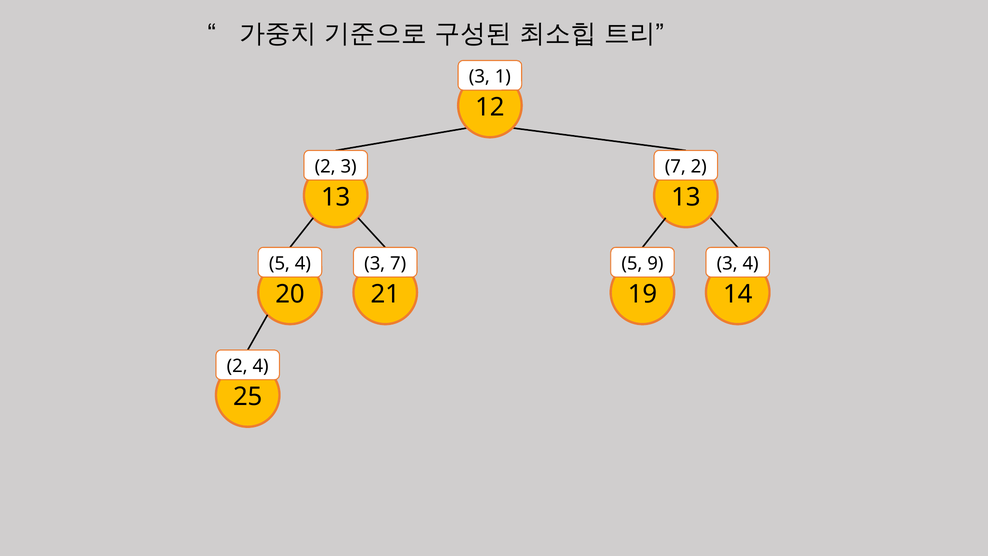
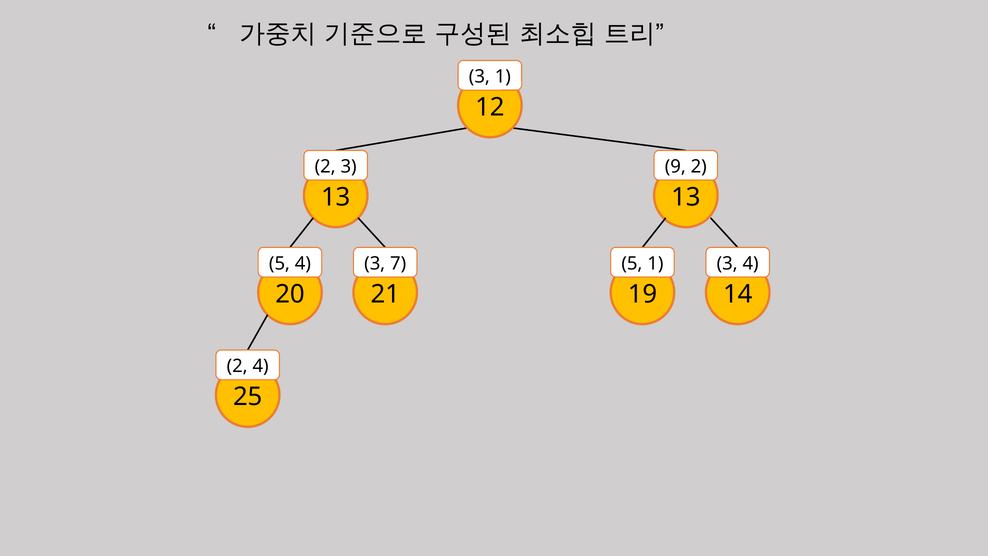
7: 7 -> 9 (675, 166)
5 9: 9 -> 1 (655, 263)
